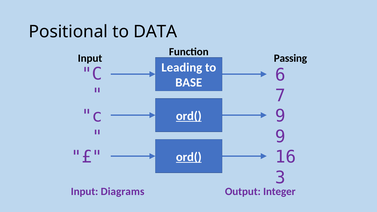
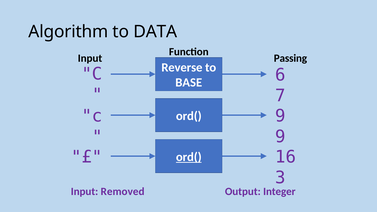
Positional: Positional -> Algorithm (68, 32)
Leading: Leading -> Reverse (182, 68)
ord( underline: present -> none (189, 116)
Diagrams: Diagrams -> Removed (123, 192)
